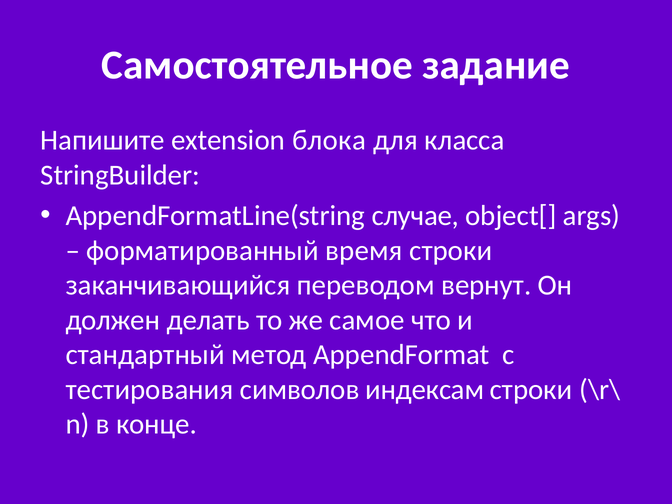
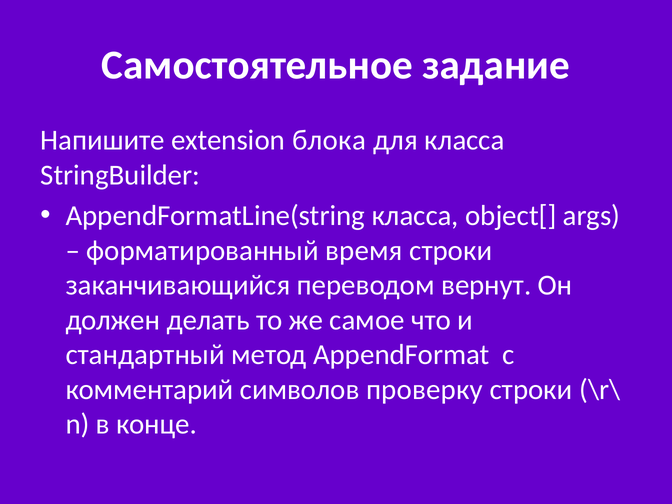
AppendFormatLine(string случае: случае -> класса (415, 216)
тестирования: тестирования -> комментарий (149, 389)
индексам: индексам -> проверку (425, 389)
